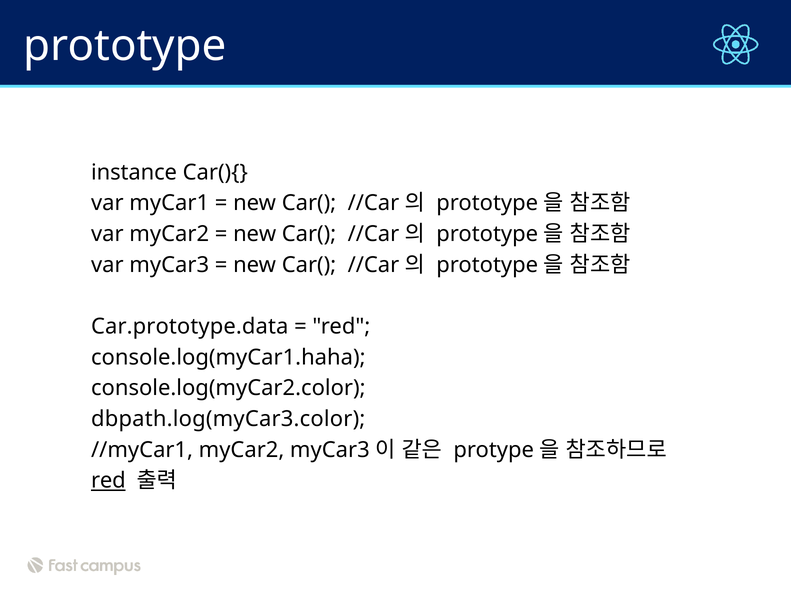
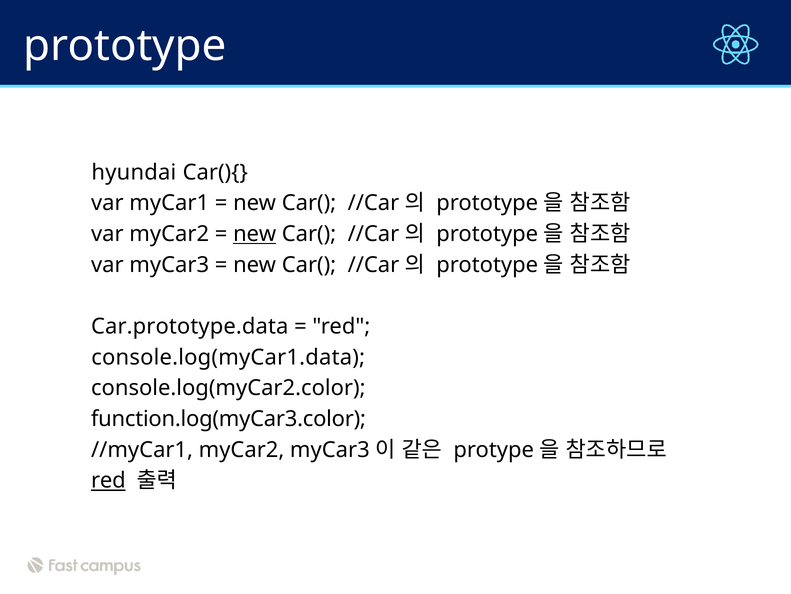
instance: instance -> hyundai (134, 172)
new underline: none -> present (255, 234)
console.log(myCar1.haha: console.log(myCar1.haha -> console.log(myCar1.data (228, 357)
dbpath.log(myCar3.color: dbpath.log(myCar3.color -> function.log(myCar3.color (228, 419)
